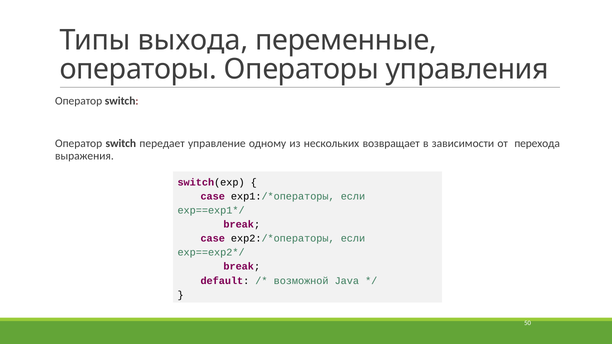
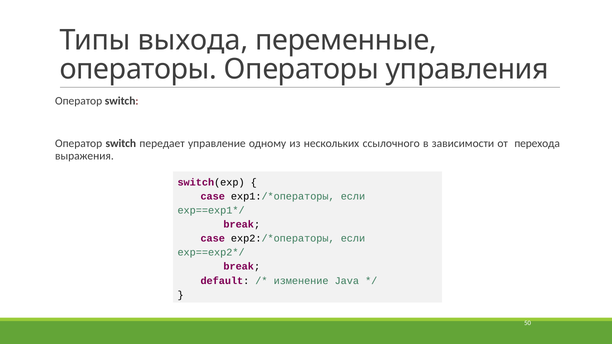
возвращает: возвращает -> ссылочного (391, 144)
возможной: возможной -> изменение (301, 281)
